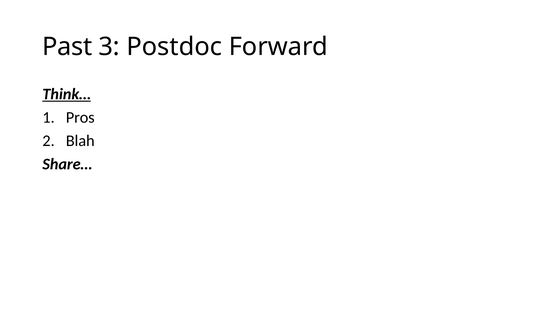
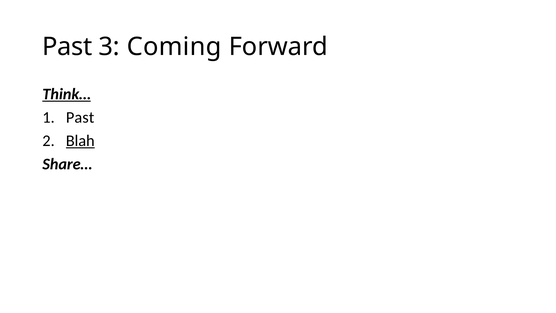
Postdoc: Postdoc -> Coming (174, 47)
Pros: Pros -> Past (80, 117)
Blah underline: none -> present (80, 141)
